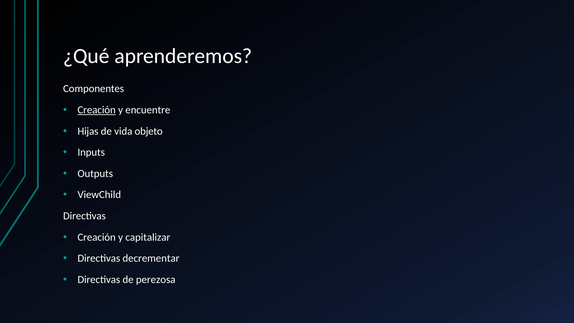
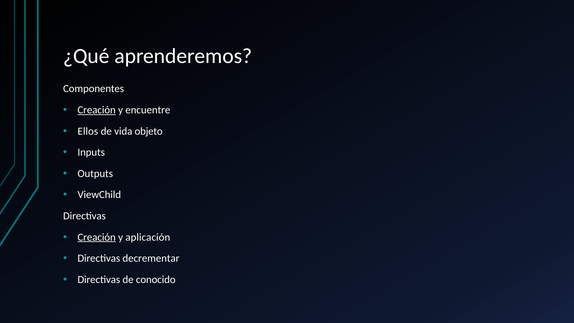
Hijas: Hijas -> Ellos (88, 131)
Creación underline: none -> present (97, 237)
capitalizar: capitalizar -> aplicación (148, 237)
perezosa: perezosa -> conocido (156, 279)
